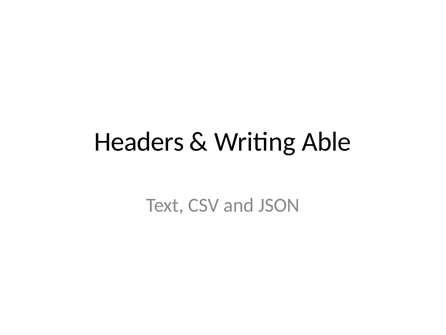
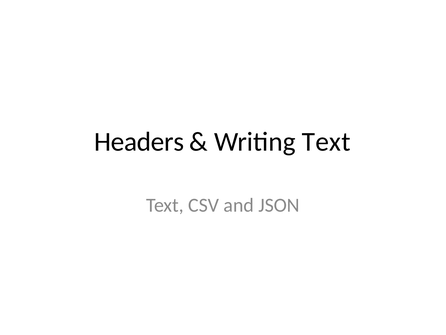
Writing Able: Able -> Text (326, 142)
